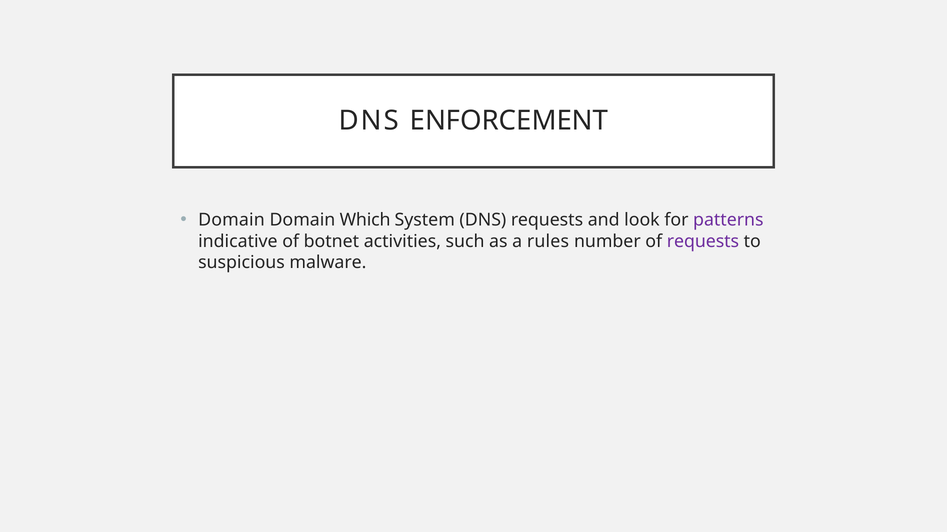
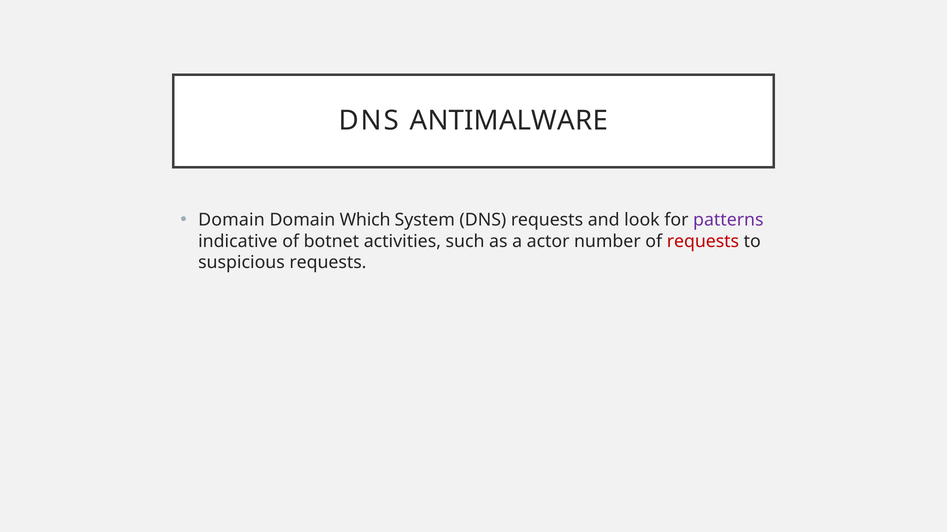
ENFORCEMENT: ENFORCEMENT -> ANTIMALWARE (509, 121)
rules: rules -> actor (548, 242)
requests colour: purple -> red (703, 242)
suspicious malware: malware -> requests (328, 263)
